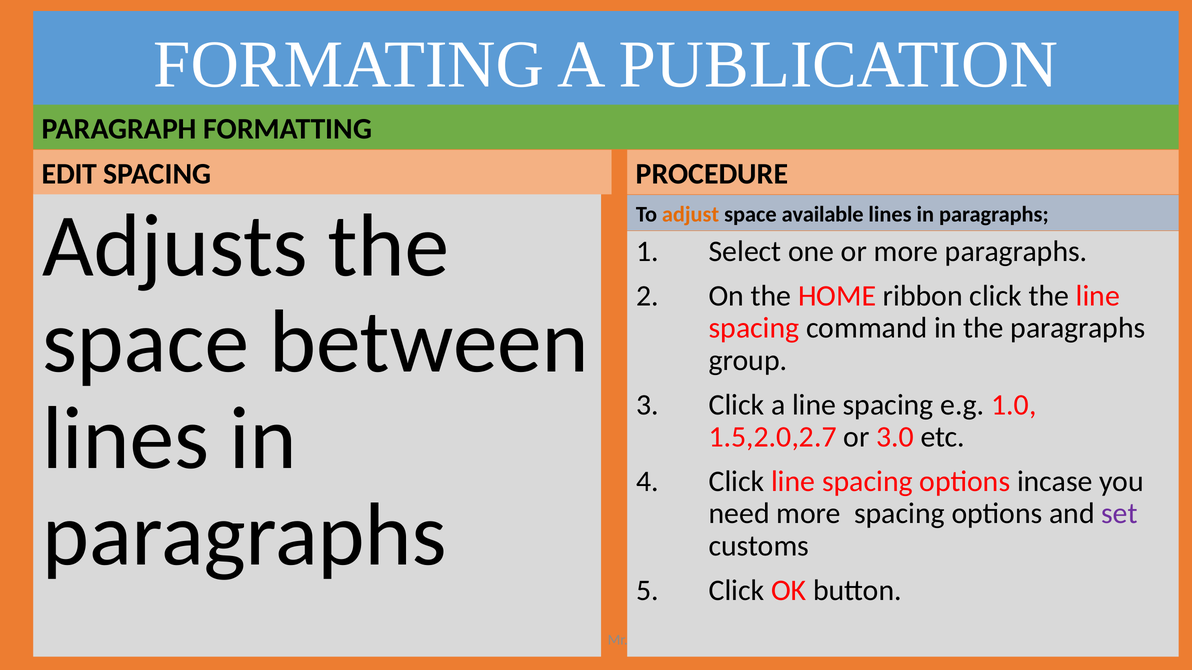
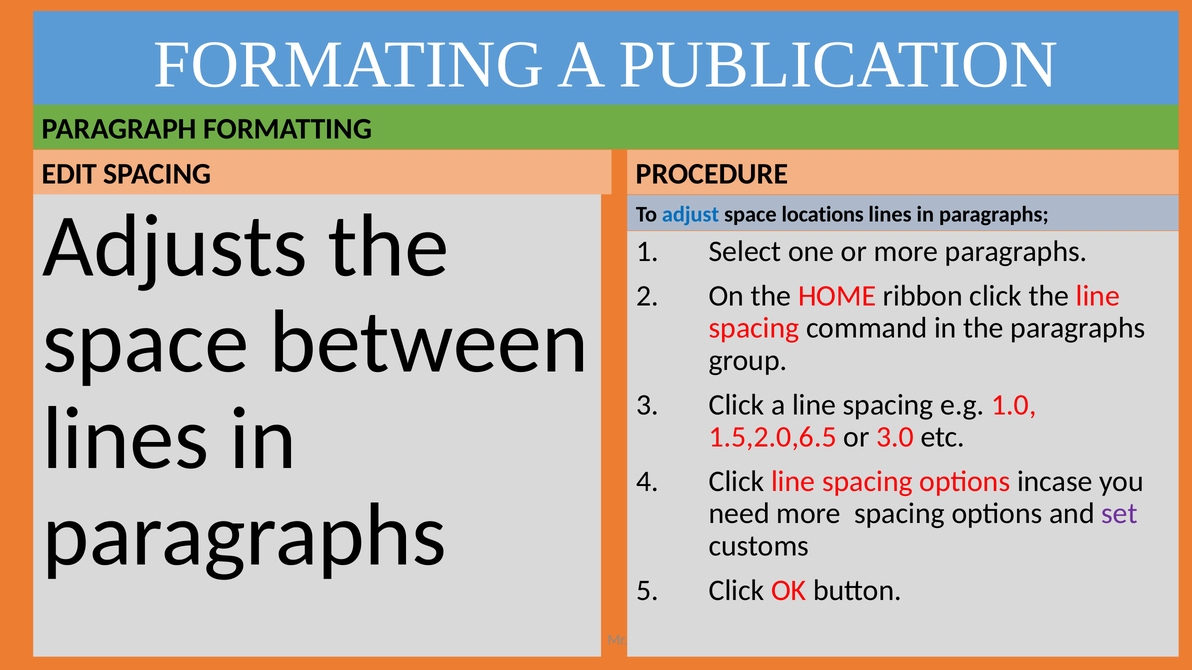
adjust colour: orange -> blue (691, 214)
available: available -> locations (823, 214)
1.5,2.0,2.7: 1.5,2.0,2.7 -> 1.5,2.0,6.5 (773, 437)
